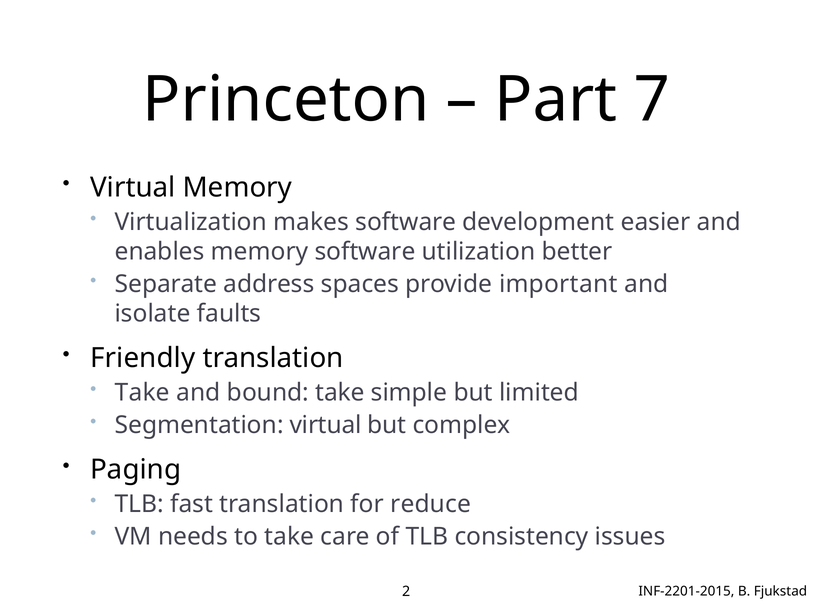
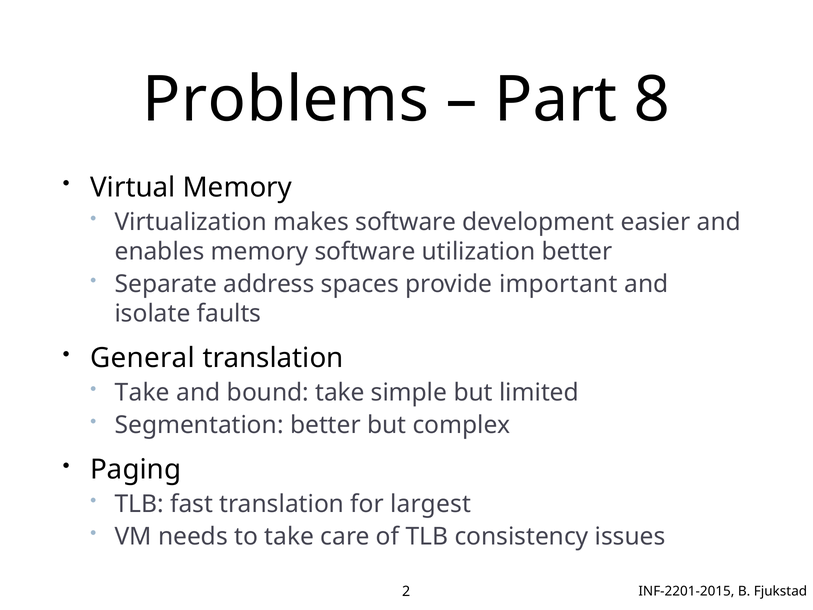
Princeton: Princeton -> Problems (286, 100)
7: 7 -> 8 (652, 100)
Friendly: Friendly -> General (143, 358)
Segmentation virtual: virtual -> better (325, 425)
reduce: reduce -> largest (431, 504)
